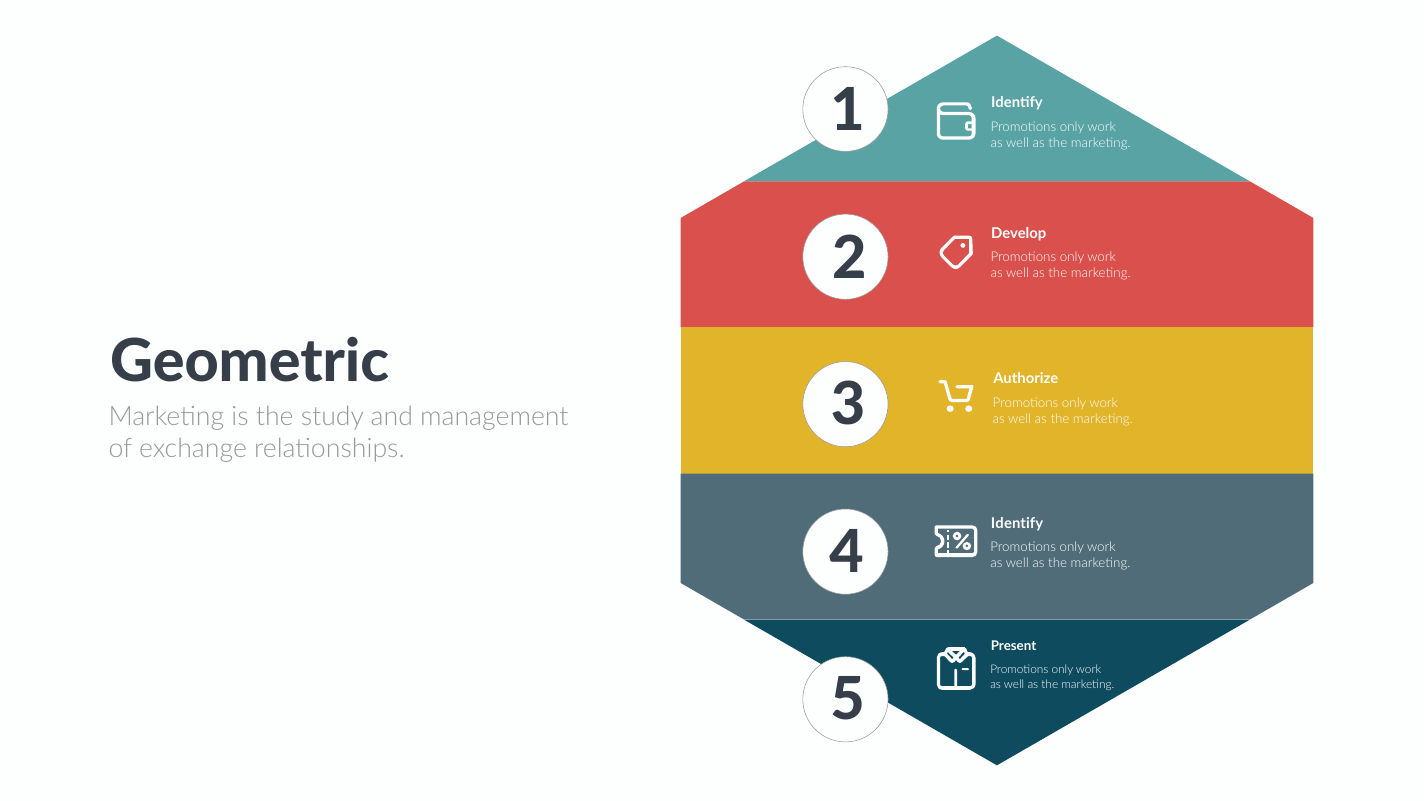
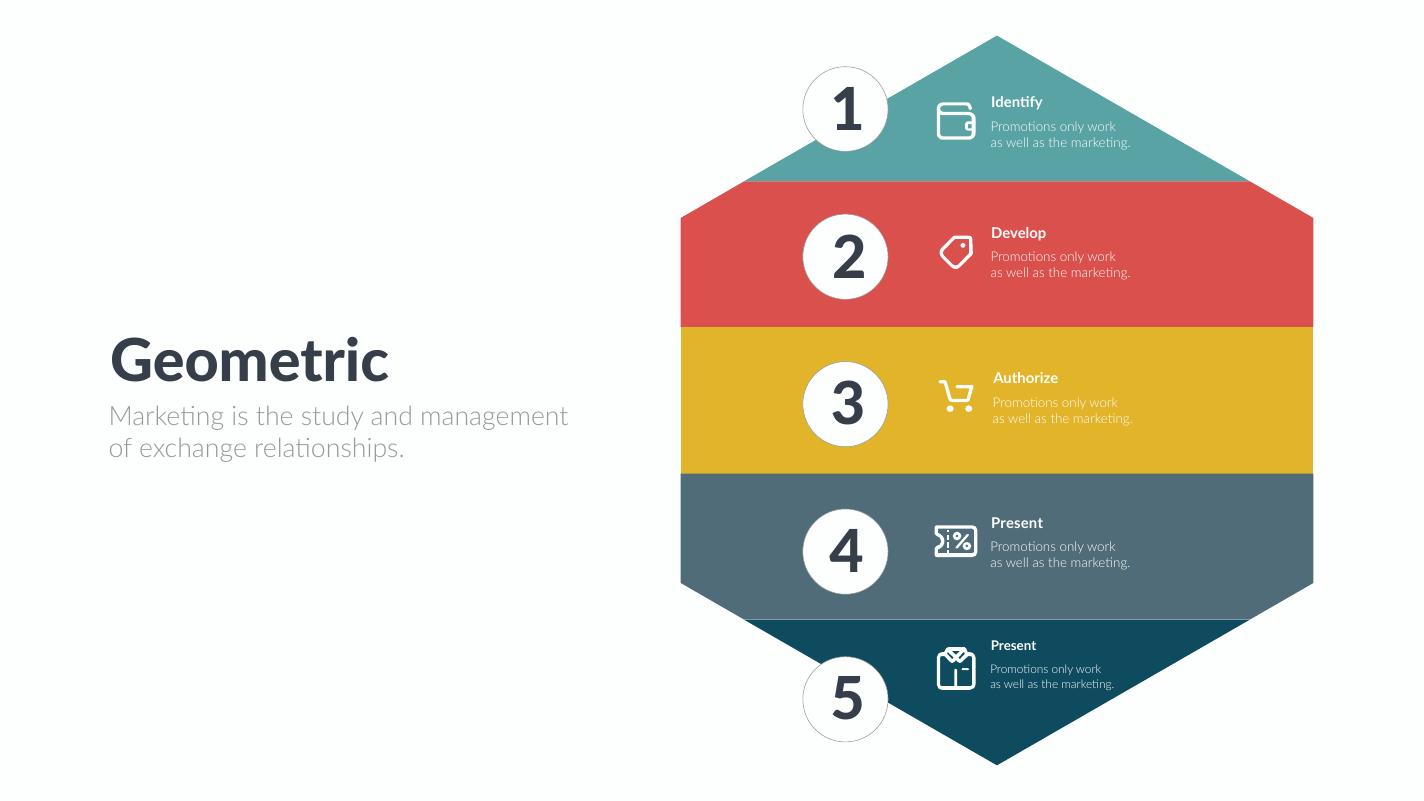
Identify: Identify -> Present (1017, 523)
